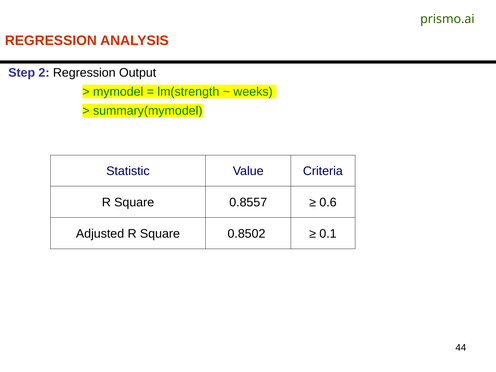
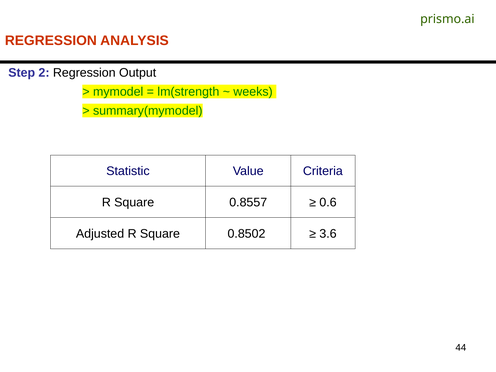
0.1: 0.1 -> 3.6 (328, 234)
